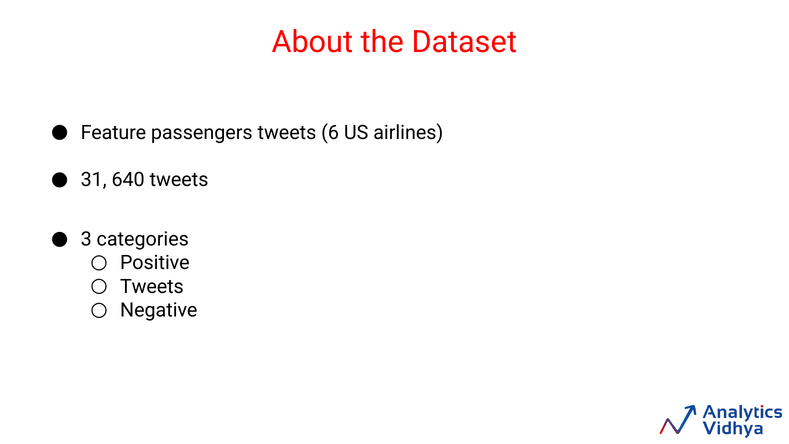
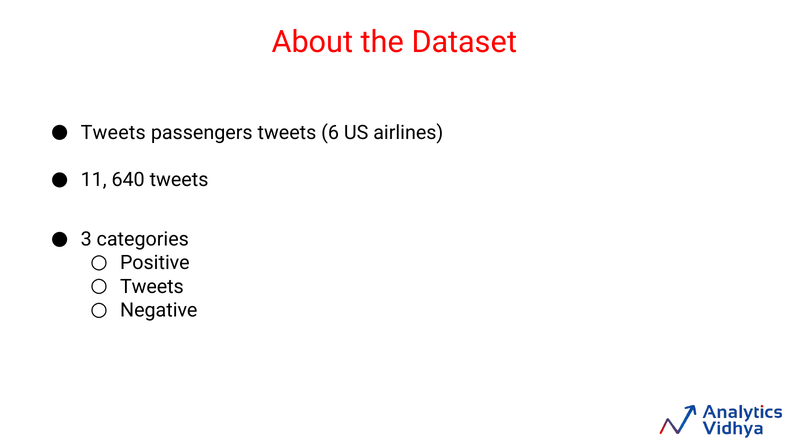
Feature: Feature -> Tweets (113, 133)
31: 31 -> 11 (94, 180)
